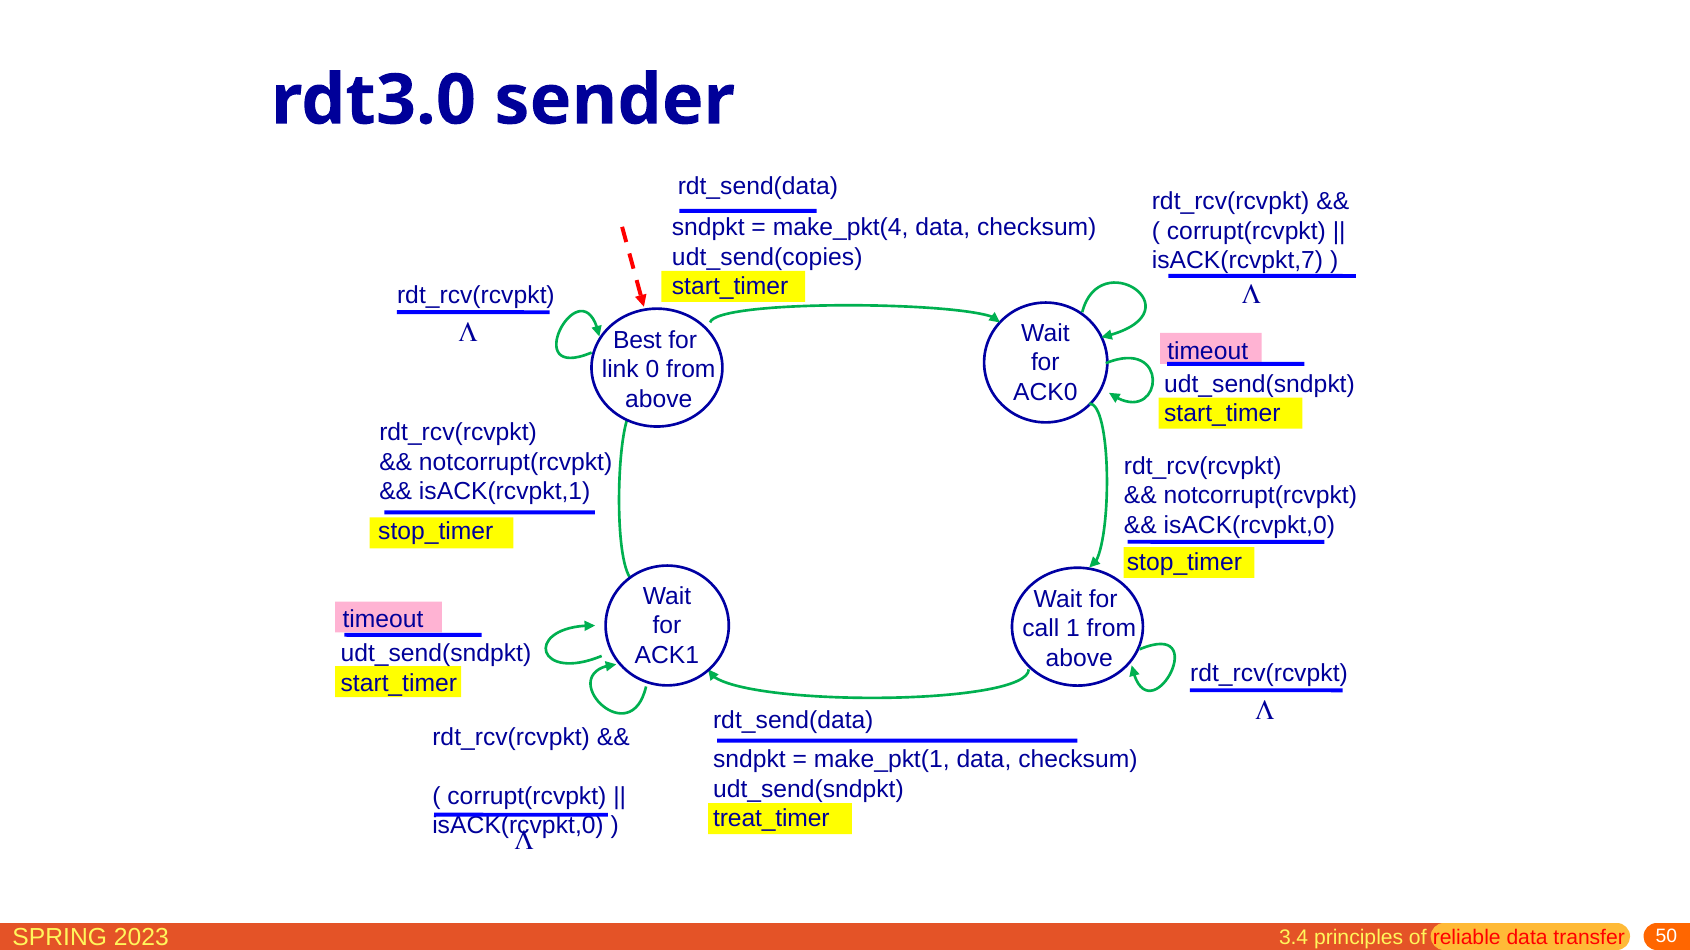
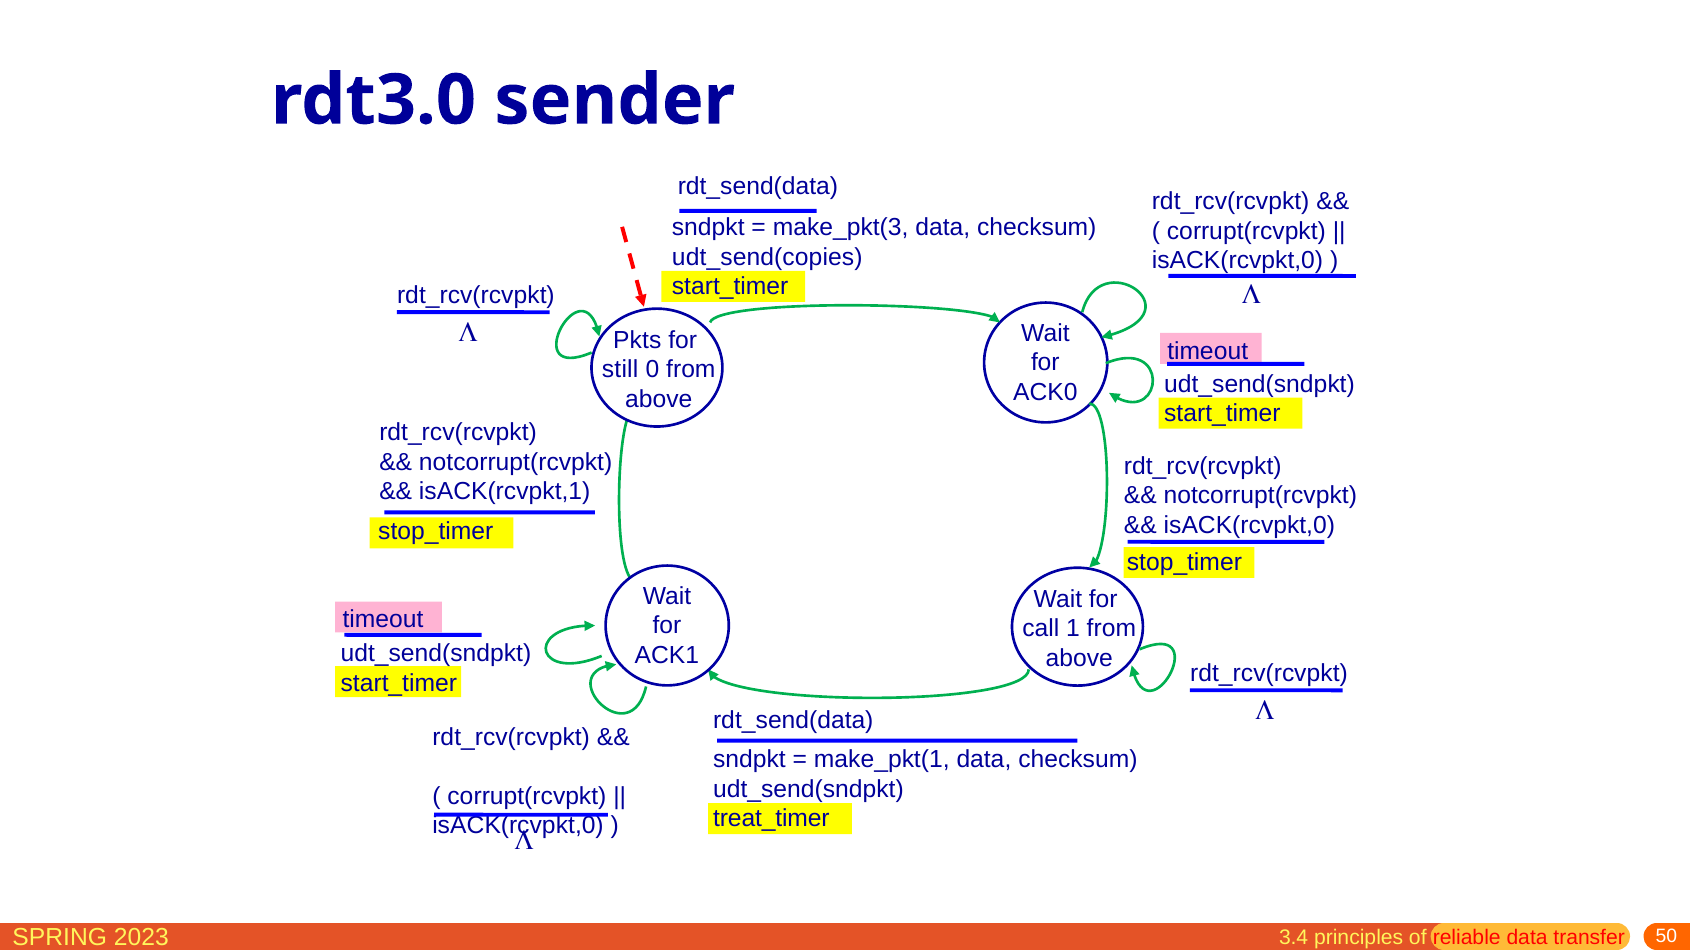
make_pkt(4: make_pkt(4 -> make_pkt(3 (841, 228)
isACK(rcvpkt,7: isACK(rcvpkt,7 -> isACK(rcvpkt,0 (1237, 261)
Best: Best -> Pkts (637, 340)
link: link -> still (620, 370)
